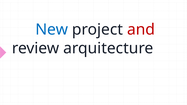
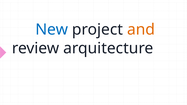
and colour: red -> orange (141, 30)
